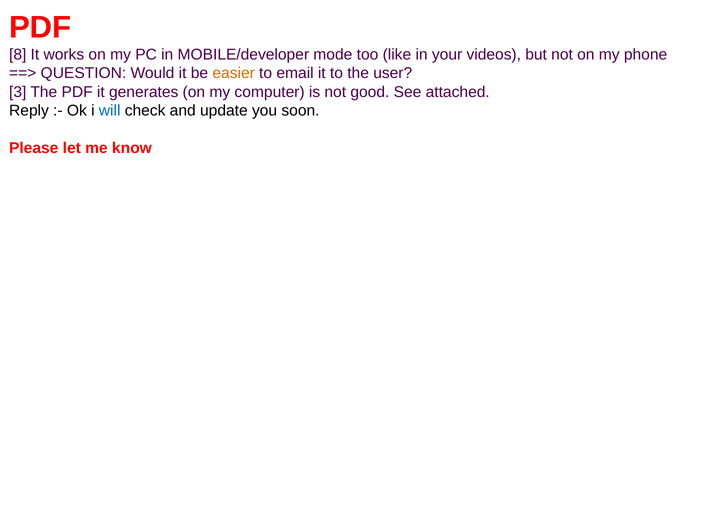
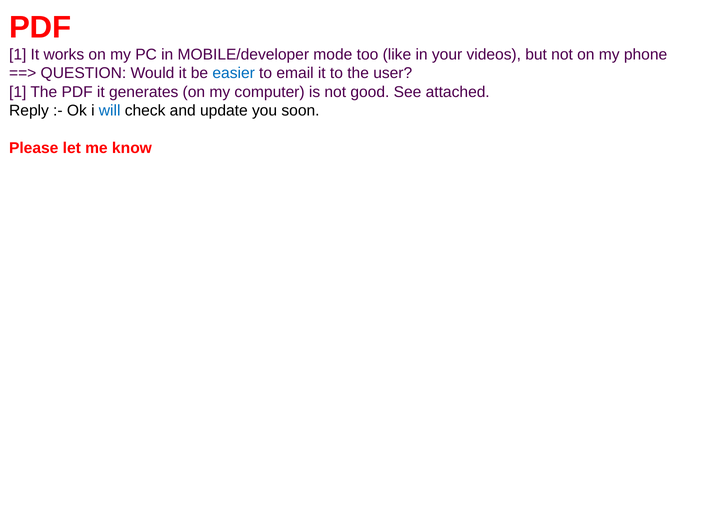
8: 8 -> 1 (18, 55)
easier colour: orange -> blue (234, 73)
3: 3 -> 1 (18, 92)
